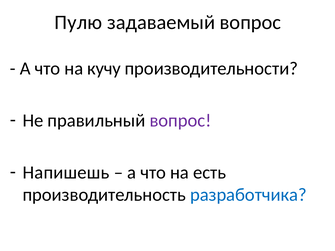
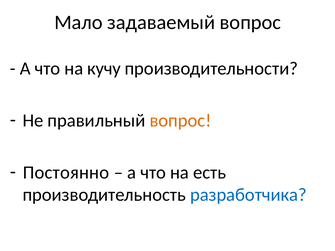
Пулю: Пулю -> Мало (78, 22)
вопрос colour: purple -> orange (180, 121)
Напишешь: Напишешь -> Постоянно (66, 173)
